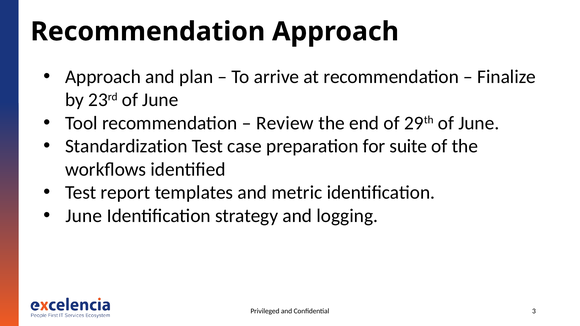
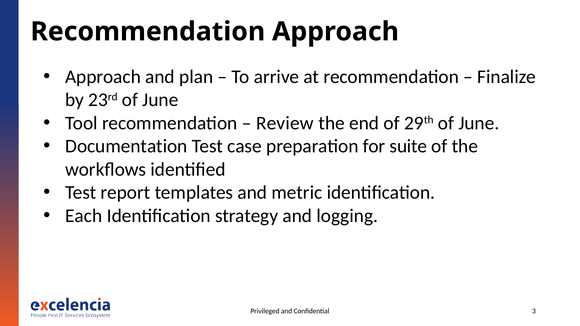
Standardization: Standardization -> Documentation (126, 146)
June: June -> Each (84, 216)
